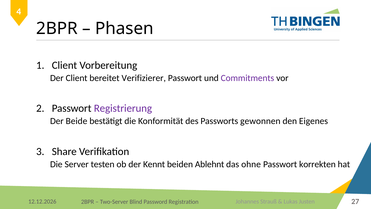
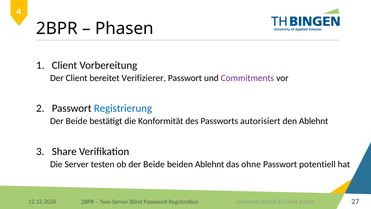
Registrierung colour: purple -> blue (123, 108)
gewonnen: gewonnen -> autorisiert (260, 121)
den Eigenes: Eigenes -> Ablehnt (314, 121)
ob der Kennt: Kennt -> Beide (154, 164)
korrekten: korrekten -> potentiell (317, 164)
